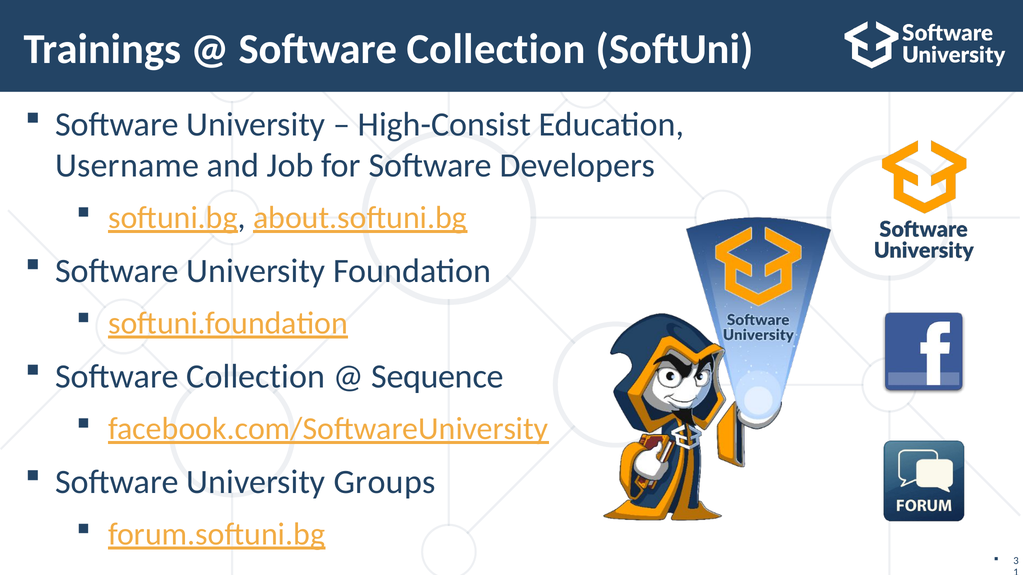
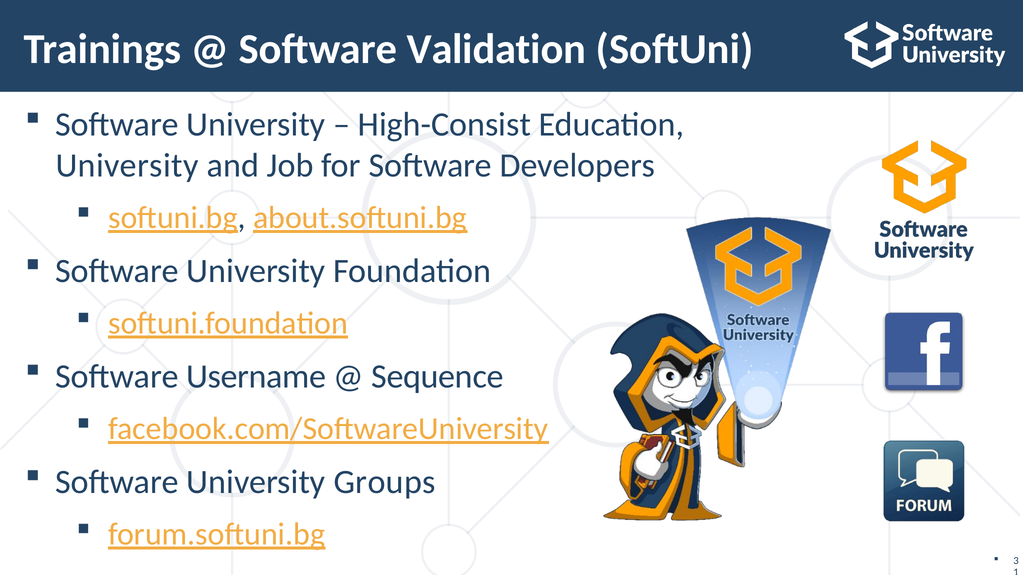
Collection: Collection -> Validation (496, 49)
Username: Username -> University (127, 166)
Collection: Collection -> Username (256, 377)
